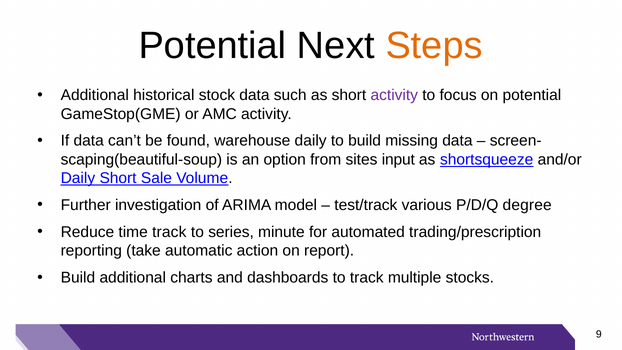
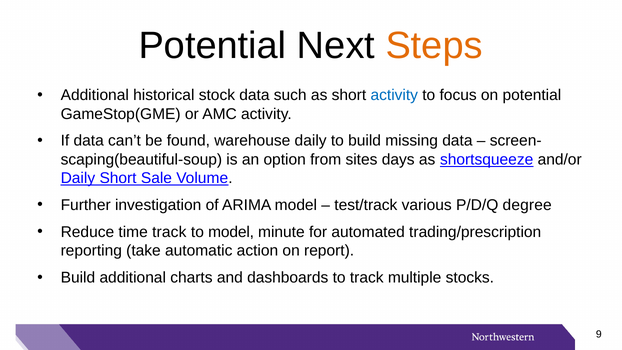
activity colour: purple -> blue (394, 95)
input: input -> days (398, 159)
to series: series -> model (231, 232)
